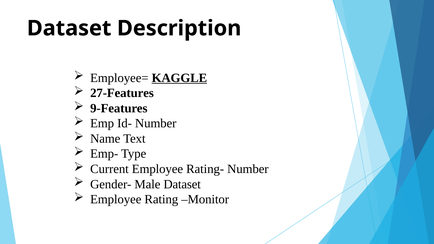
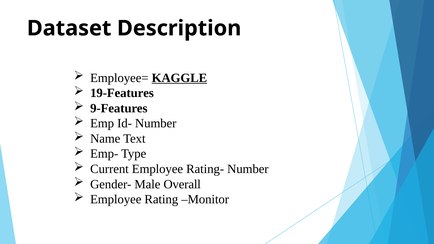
27-Features: 27-Features -> 19-Features (122, 93)
Male Dataset: Dataset -> Overall (182, 184)
